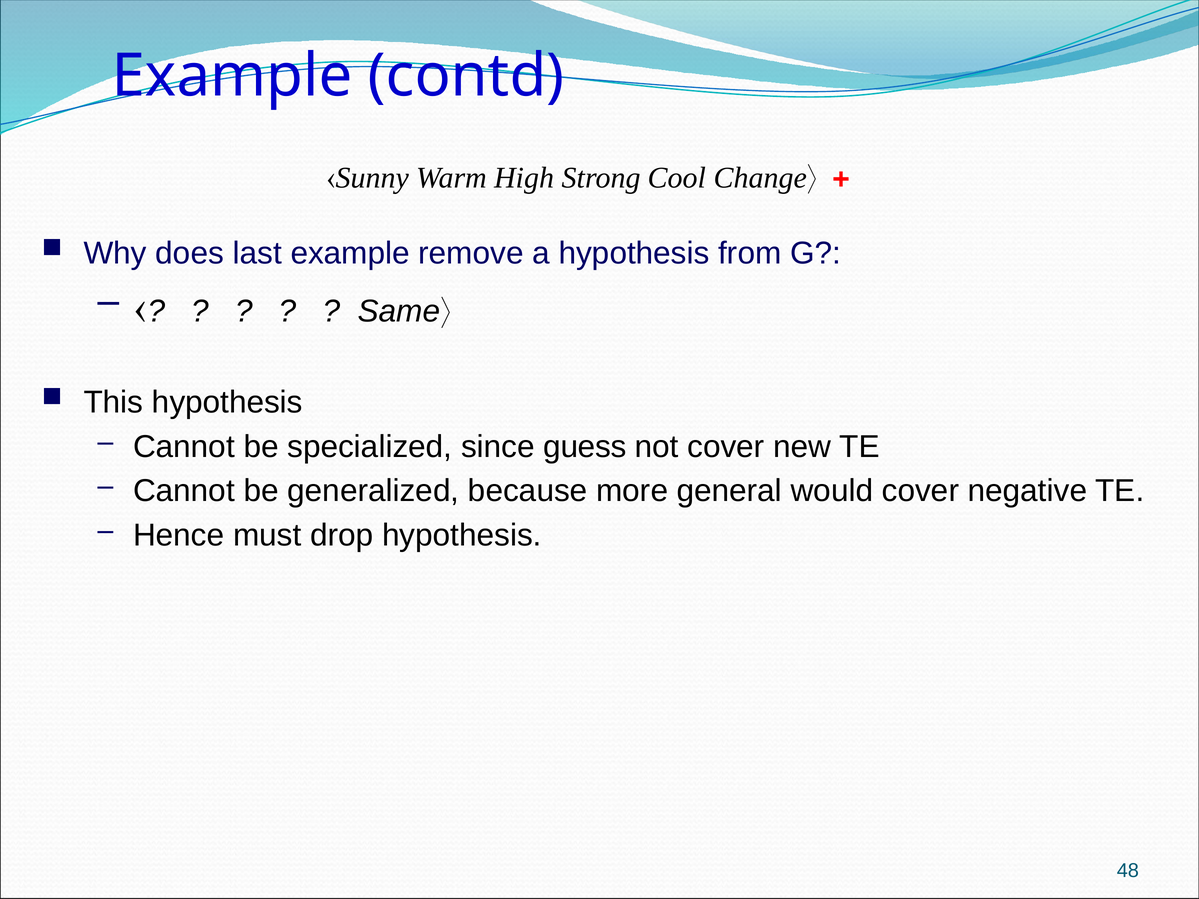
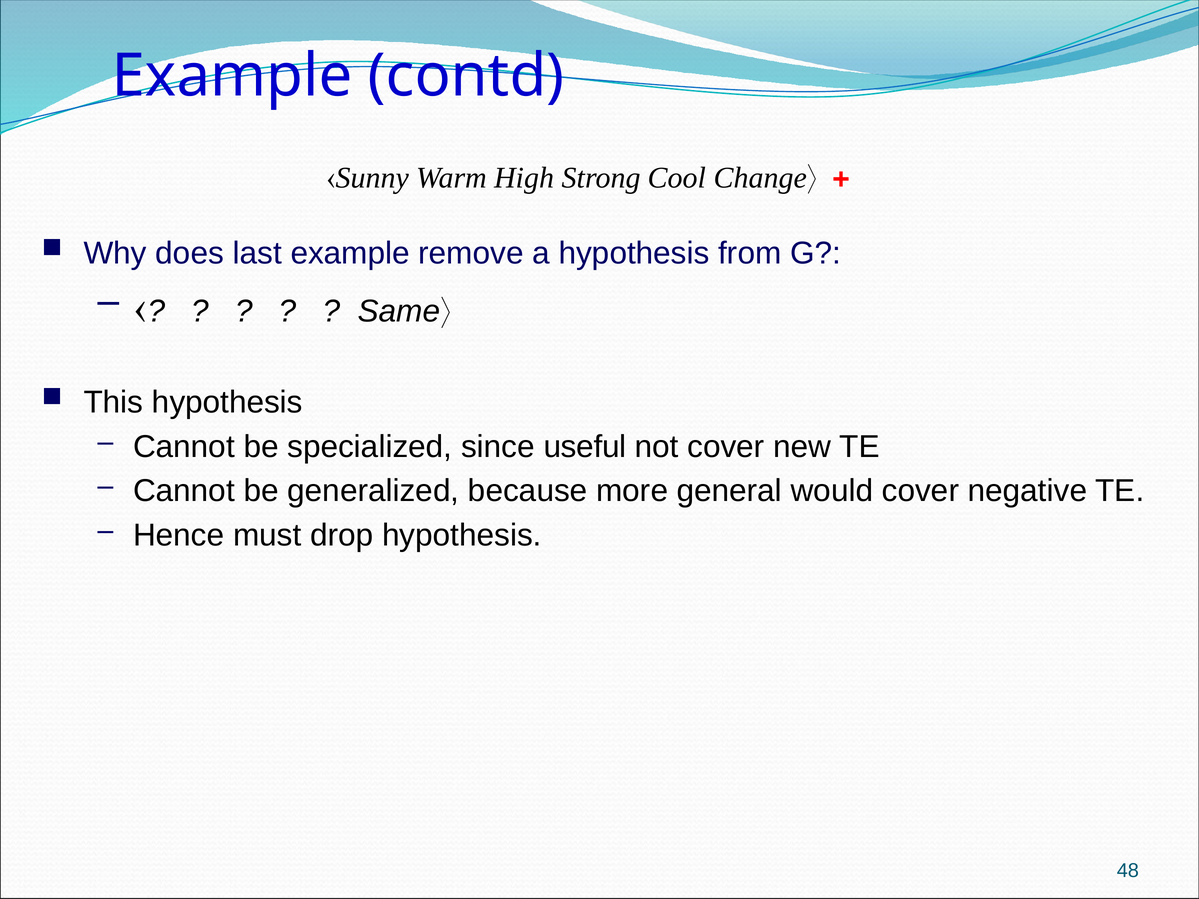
guess: guess -> useful (585, 447)
